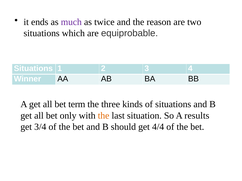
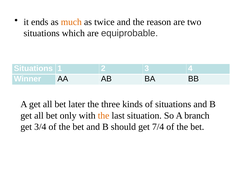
much colour: purple -> orange (71, 22)
term: term -> later (77, 105)
results: results -> branch (197, 116)
4/4: 4/4 -> 7/4 (158, 127)
